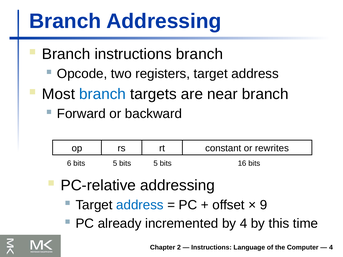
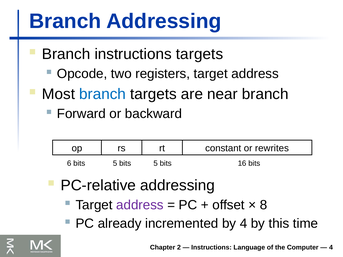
instructions branch: branch -> targets (200, 54)
address colour: blue -> purple (140, 205)
9: 9 -> 8 (264, 205)
